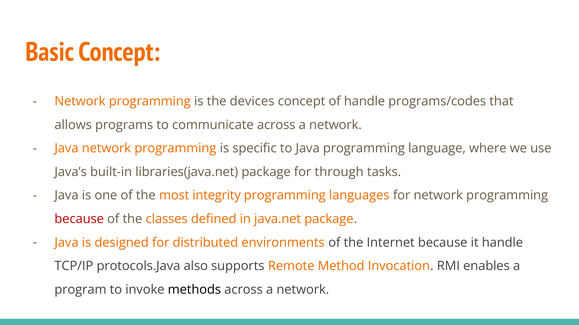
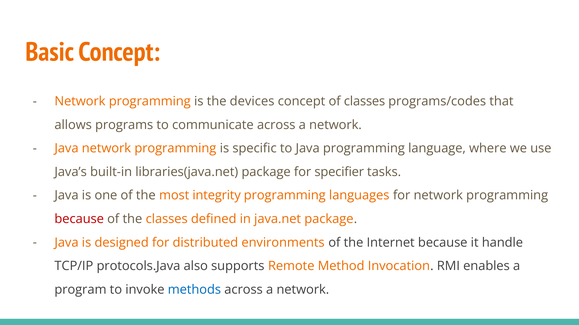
of handle: handle -> classes (365, 102)
through: through -> specifier (339, 172)
methods colour: black -> blue (194, 290)
